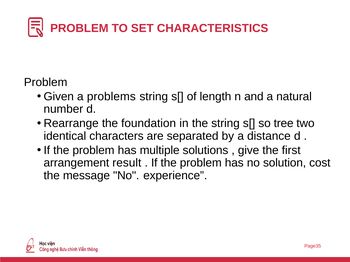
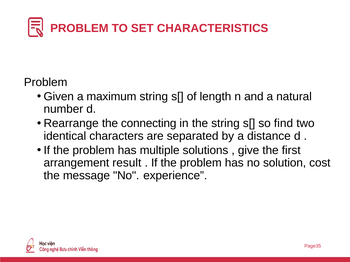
problems: problems -> maximum (111, 97)
foundation: foundation -> connecting (149, 124)
tree: tree -> find (284, 124)
